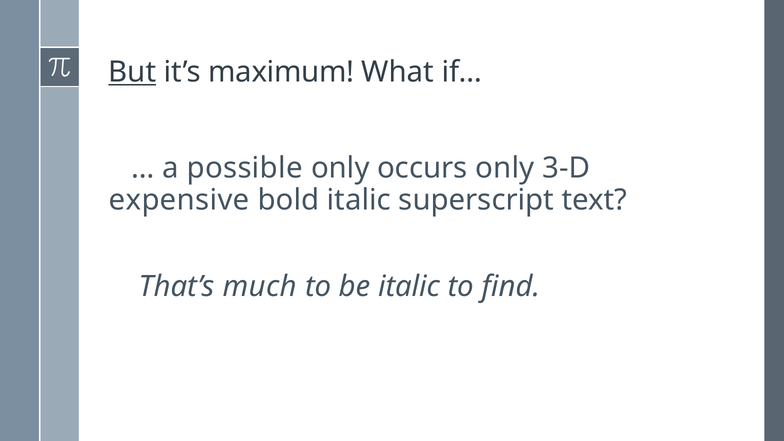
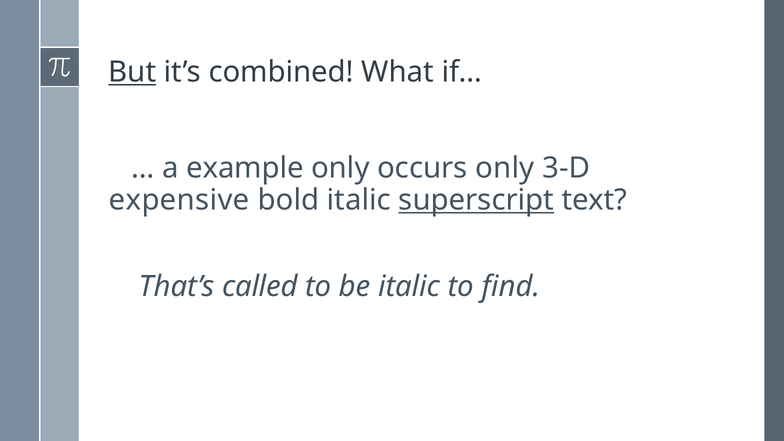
maximum: maximum -> combined (281, 72)
possible: possible -> example (245, 168)
superscript underline: none -> present (476, 200)
much: much -> called (260, 286)
